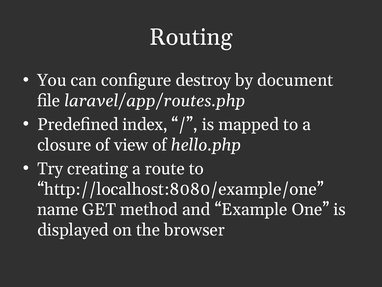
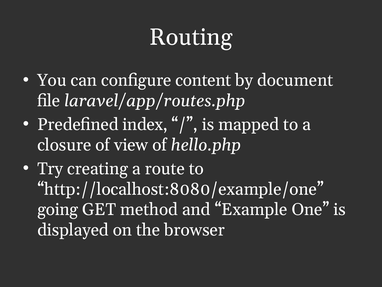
destroy: destroy -> content (203, 80)
name: name -> going (58, 209)
